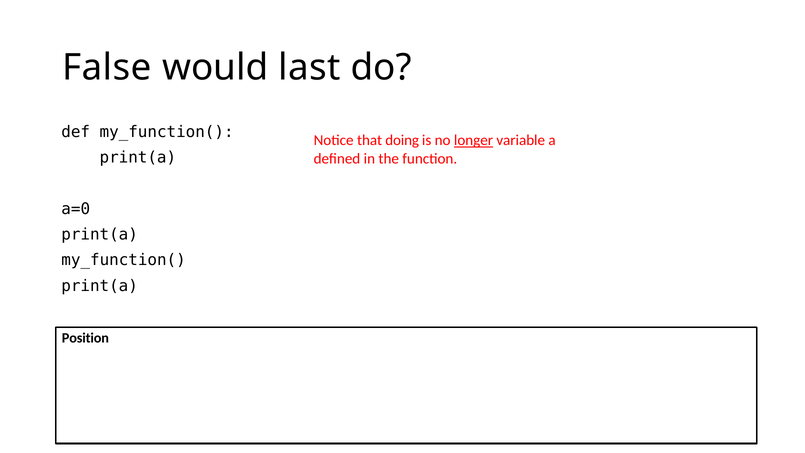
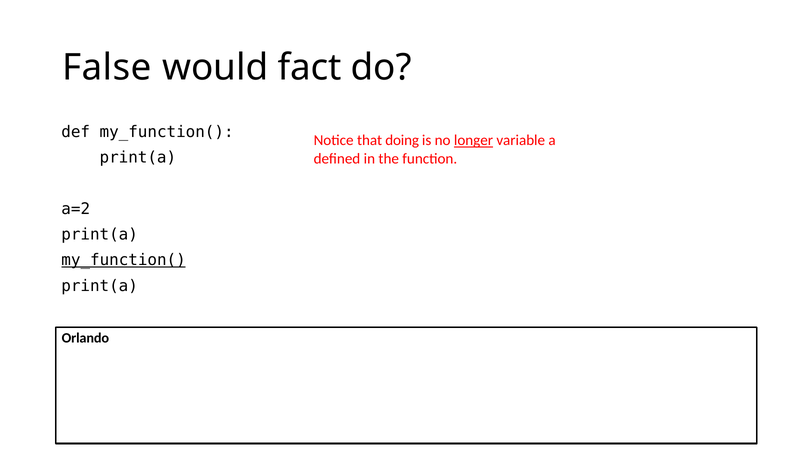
last: last -> fact (310, 68)
a=0: a=0 -> a=2 (76, 209)
my_function( underline: none -> present (124, 260)
Position: Position -> Orlando (85, 338)
